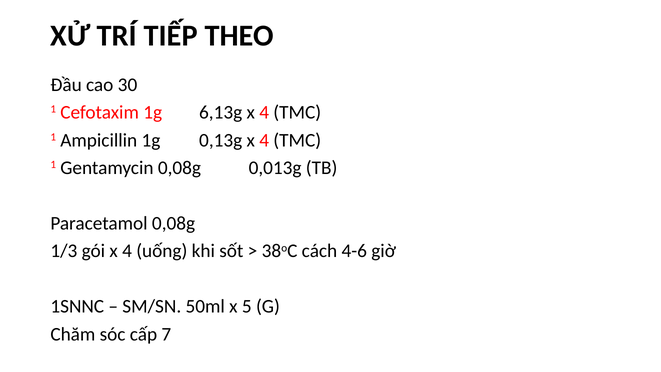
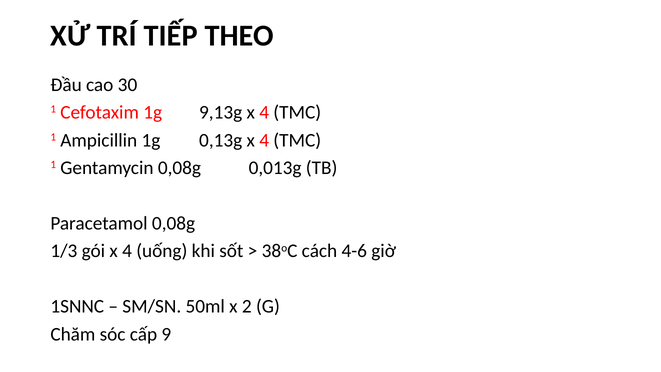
6,13g: 6,13g -> 9,13g (221, 112)
5: 5 -> 2 (247, 306)
7: 7 -> 9 (166, 334)
